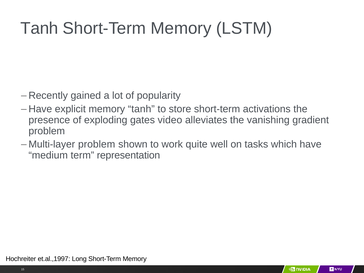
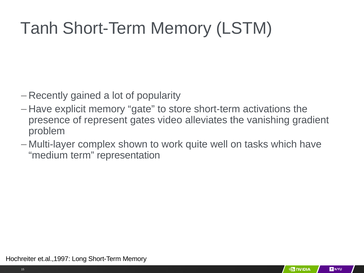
memory tanh: tanh -> gate (141, 109)
exploding: exploding -> represent (106, 120)
Multi-layer problem: problem -> complex (97, 144)
